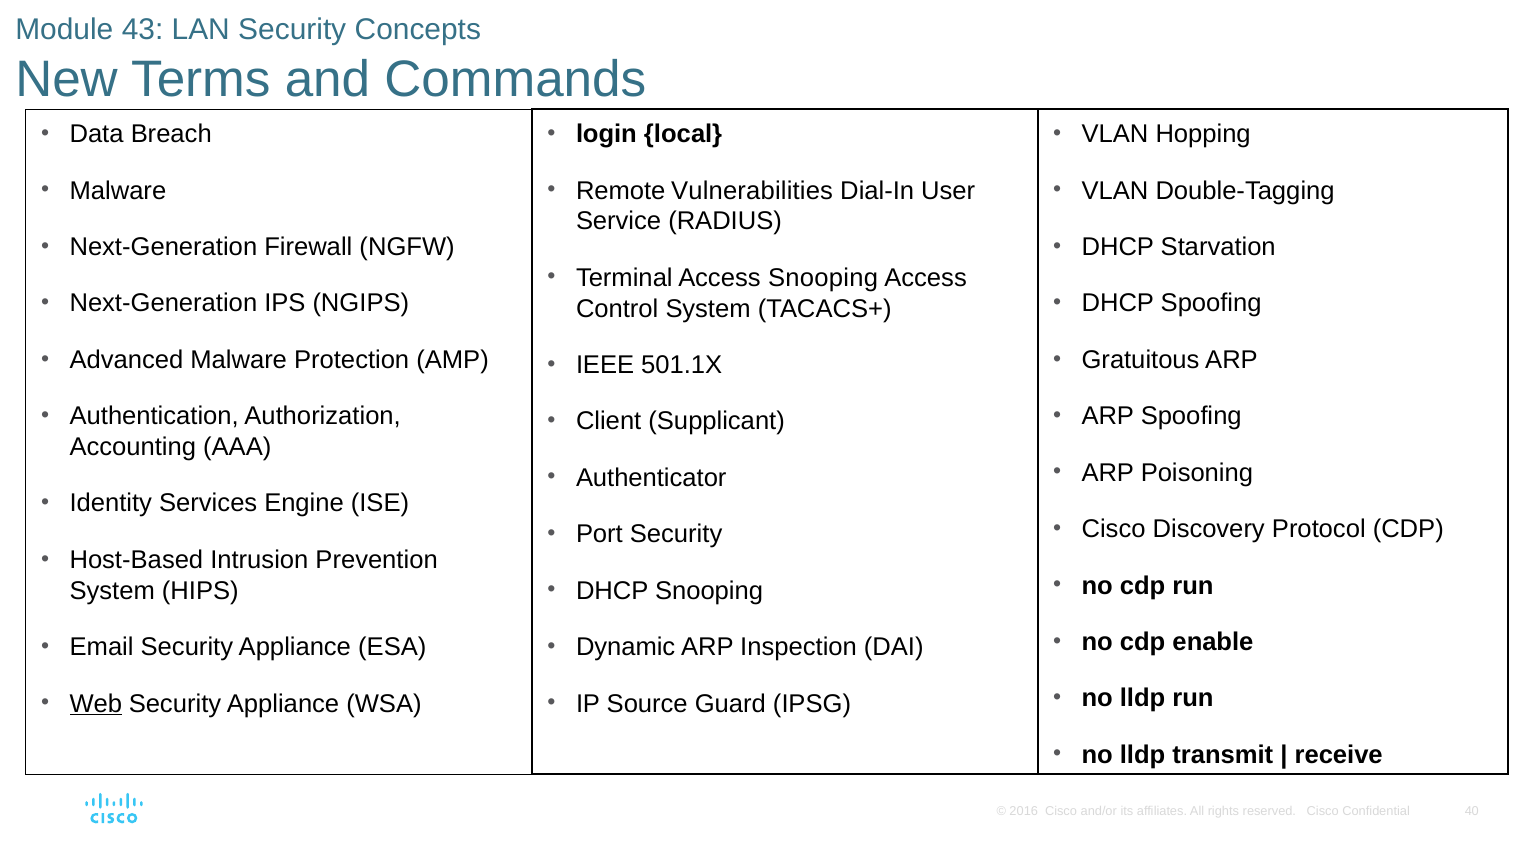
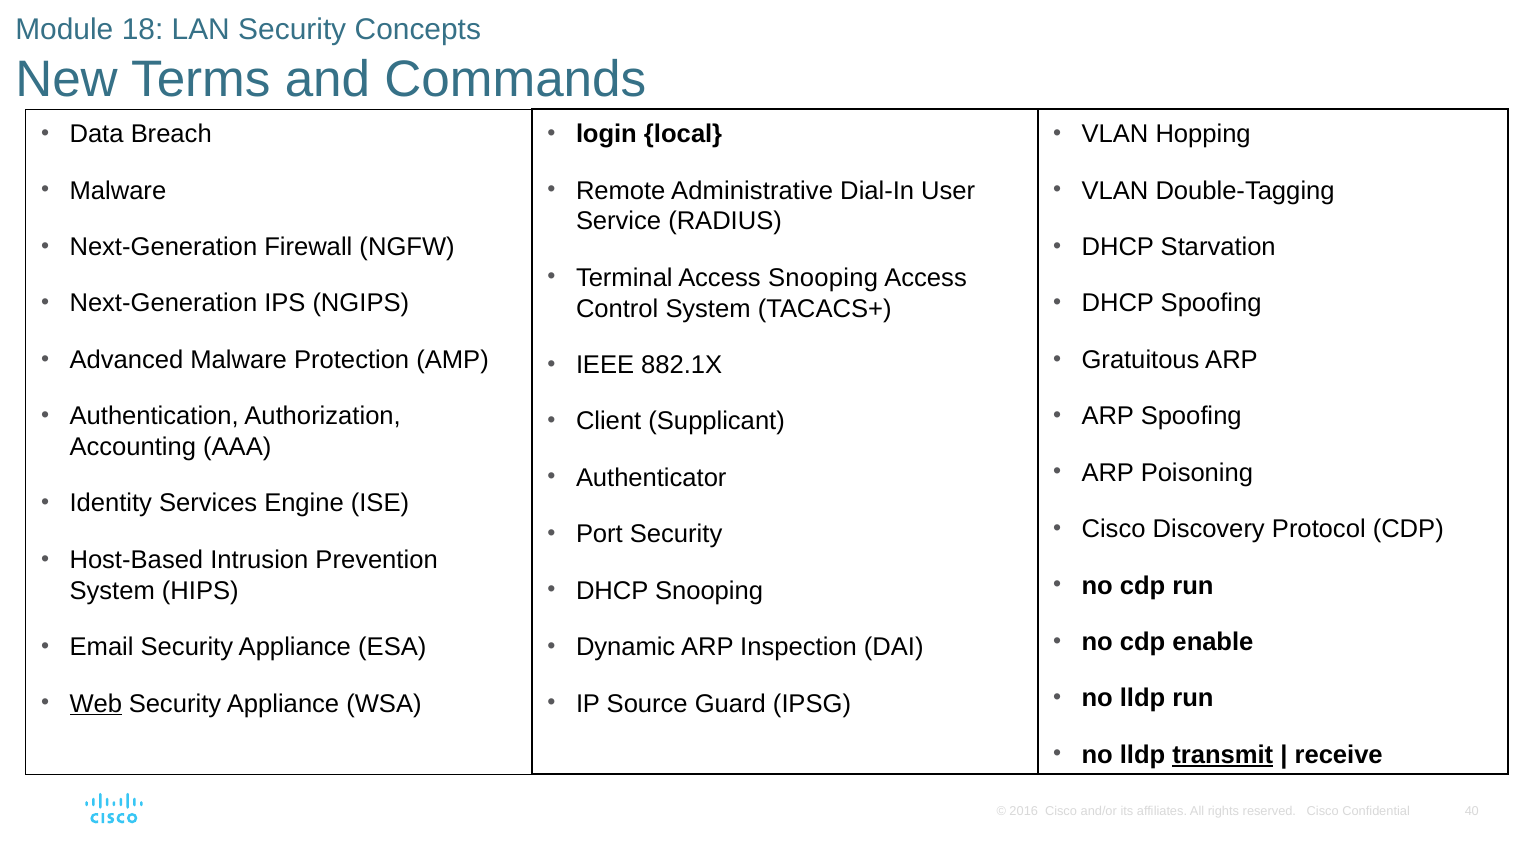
43: 43 -> 18 (143, 29)
Vulnerabilities: Vulnerabilities -> Administrative (752, 191)
501.1X: 501.1X -> 882.1X (682, 365)
transmit underline: none -> present (1223, 755)
